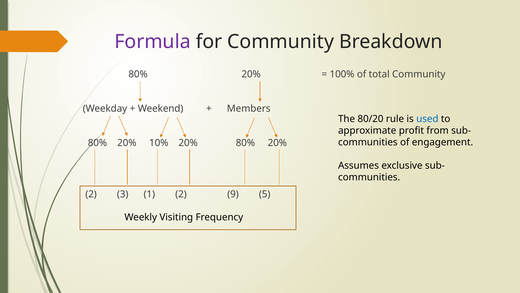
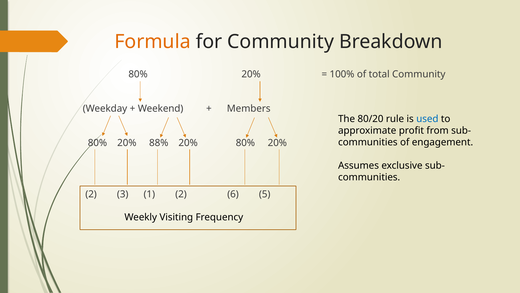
Formula colour: purple -> orange (153, 42)
10%: 10% -> 88% (159, 143)
9: 9 -> 6 (233, 194)
